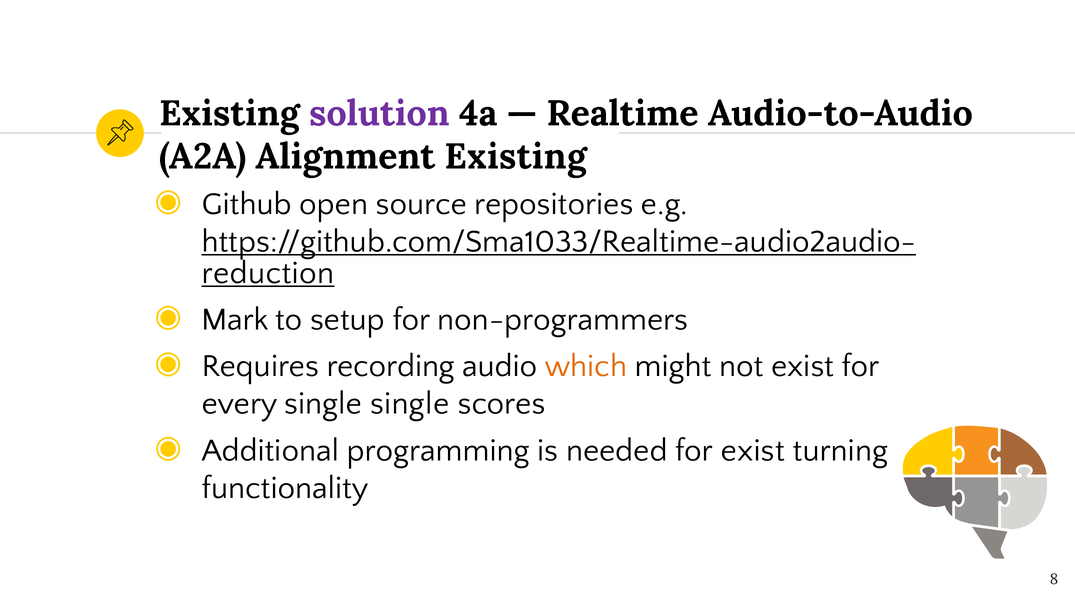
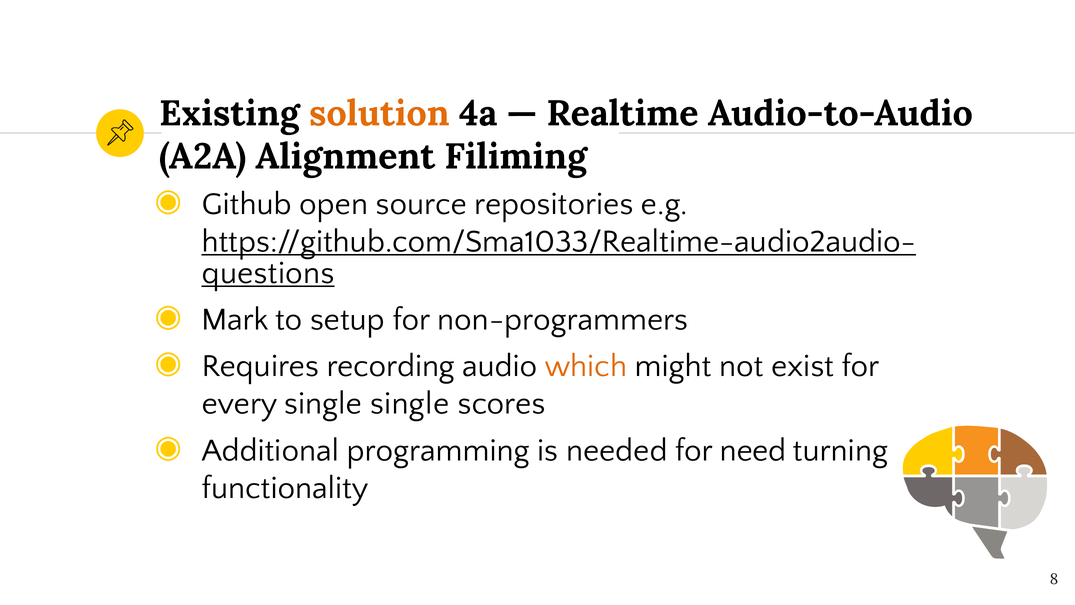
solution colour: purple -> orange (379, 113)
Alignment Existing: Existing -> Filiming (516, 156)
reduction: reduction -> questions (268, 273)
for exist: exist -> need (753, 450)
